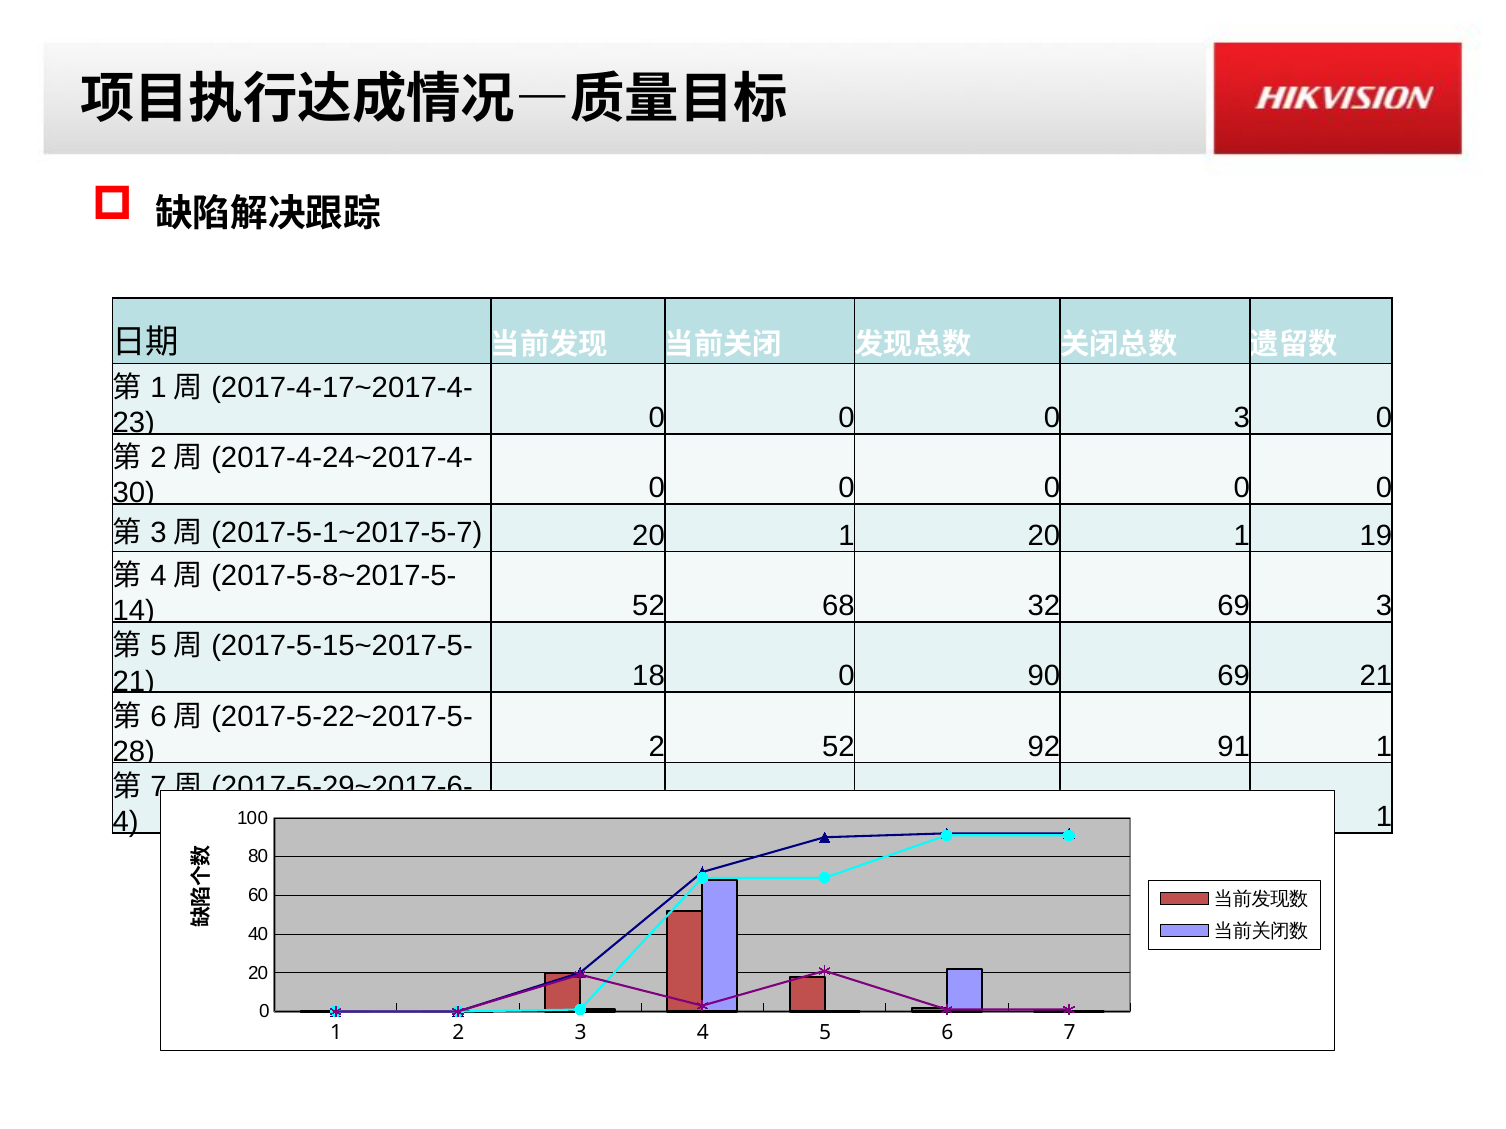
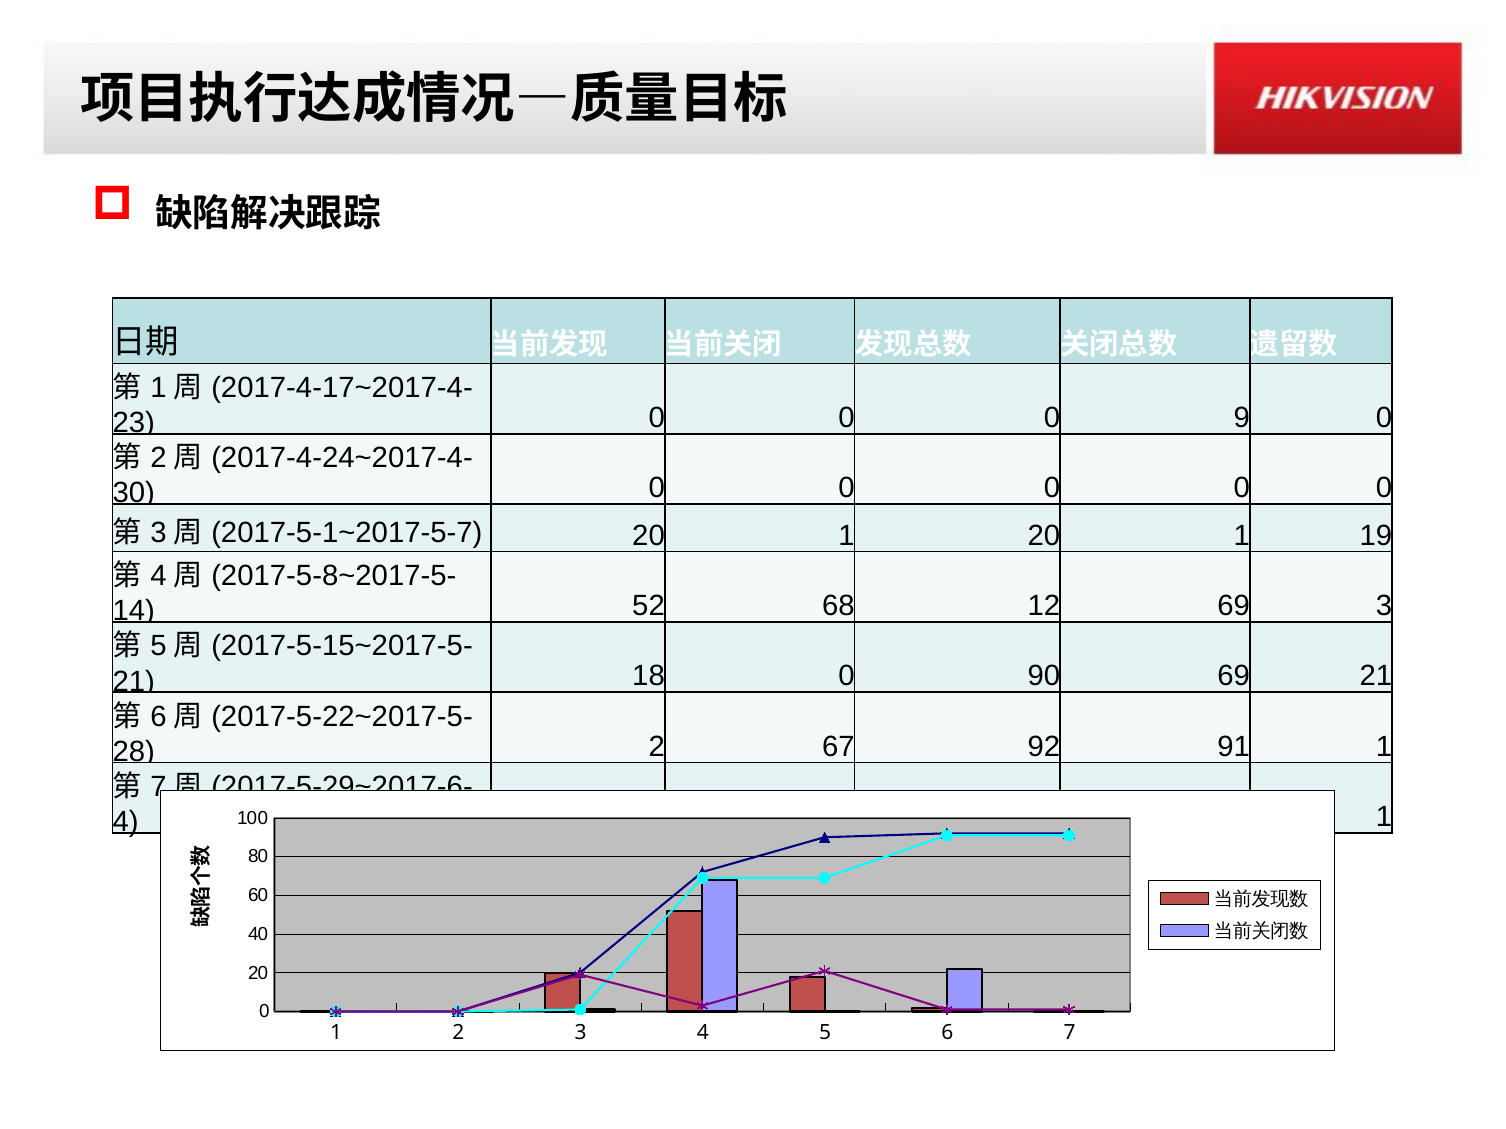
0 3: 3 -> 9 (1242, 418)
32: 32 -> 12 (1044, 606)
2 52: 52 -> 67 (838, 747)
